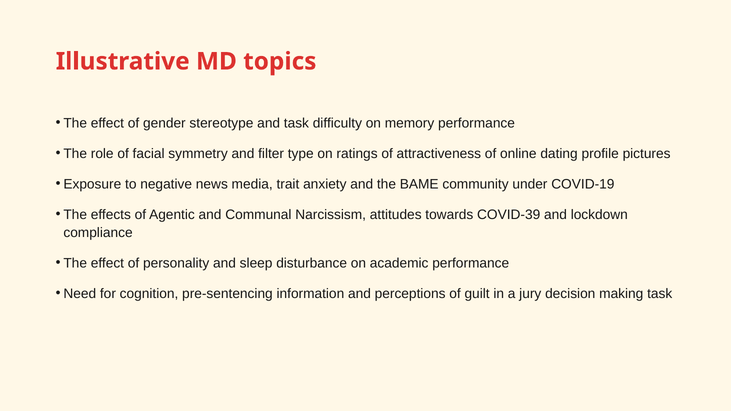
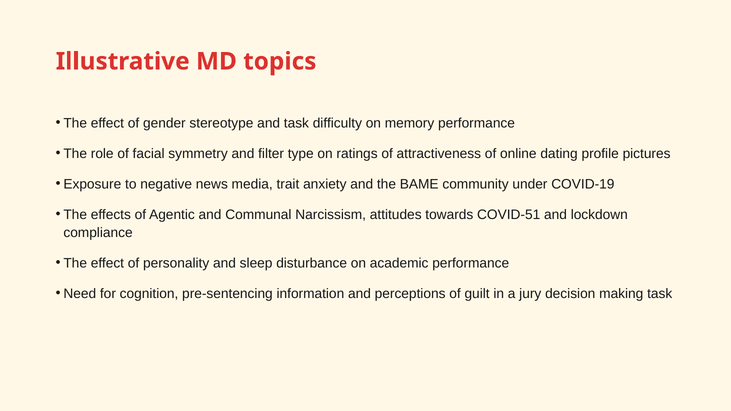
COVID-39: COVID-39 -> COVID-51 (509, 215)
